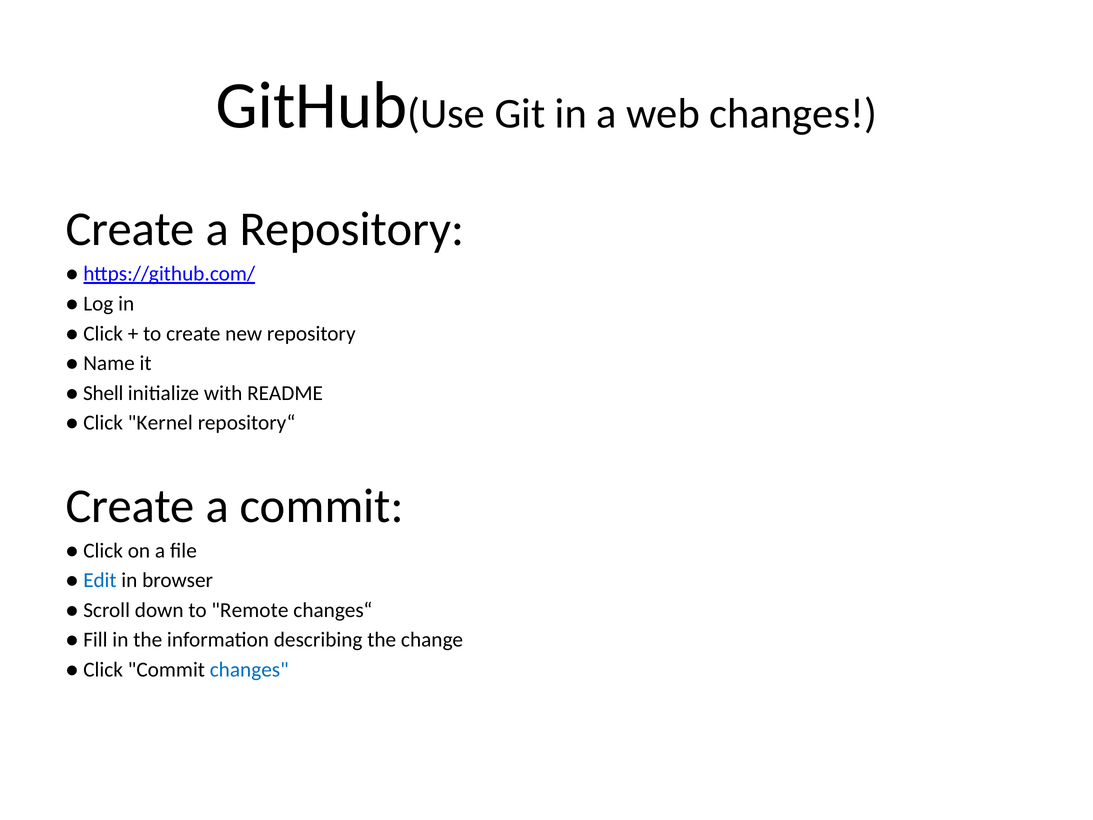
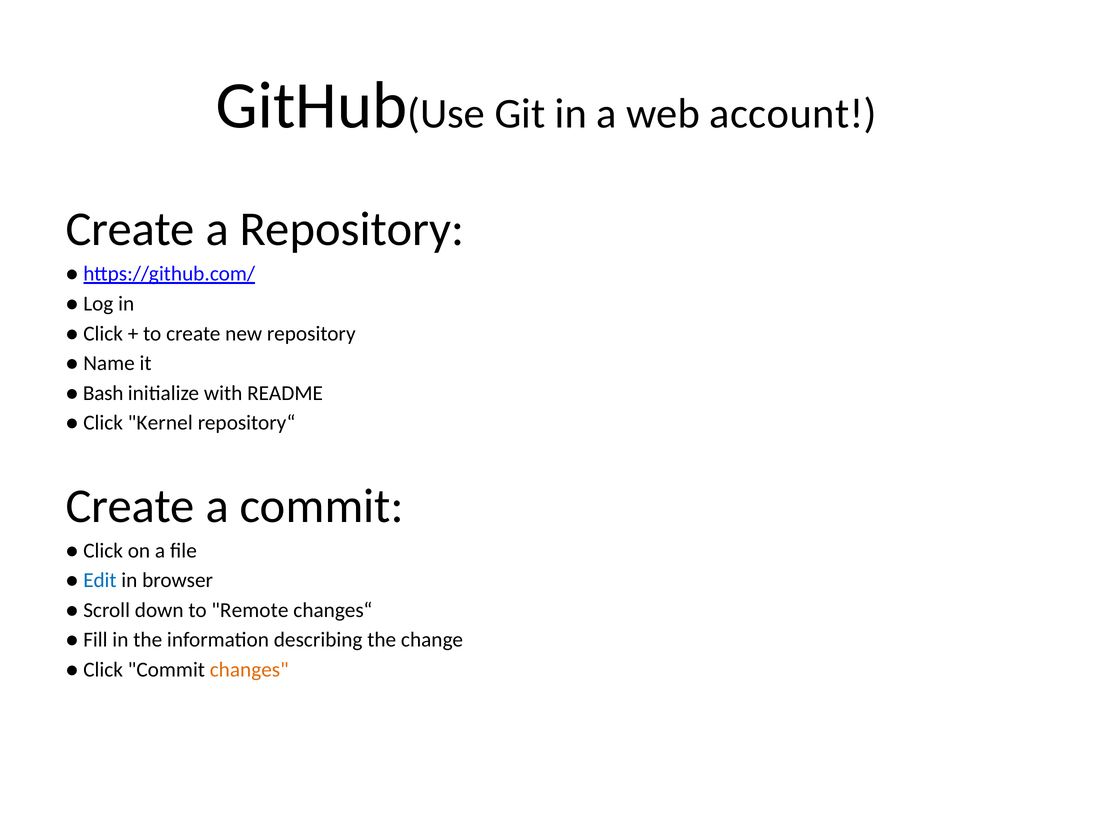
web changes: changes -> account (793, 114)
Shell: Shell -> Bash (103, 393)
changes colour: blue -> orange (249, 669)
